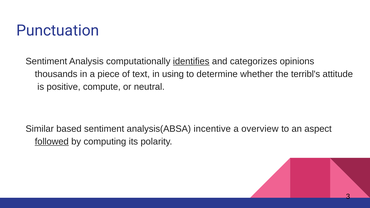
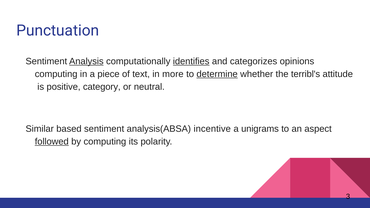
Analysis underline: none -> present (86, 61)
thousands: thousands -> computing (56, 74)
using: using -> more (173, 74)
determine underline: none -> present (217, 74)
compute: compute -> category (102, 87)
overview: overview -> unigrams (260, 129)
